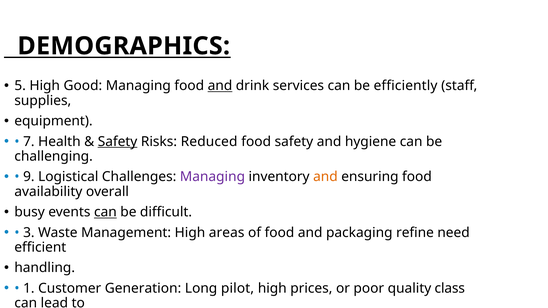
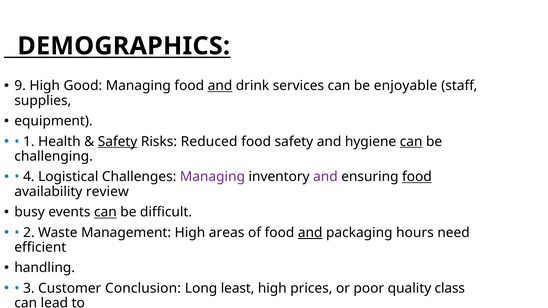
5: 5 -> 9 (20, 86)
efficiently: efficiently -> enjoyable (406, 86)
7: 7 -> 1 (29, 142)
can underline: none -> present (411, 142)
9: 9 -> 4 (29, 177)
and colour: orange -> purple (325, 177)
food underline: none -> present (417, 177)
overall: overall -> review (107, 192)
3: 3 -> 2 (29, 233)
and underline: none -> present (310, 233)
refine: refine -> hours (415, 233)
1: 1 -> 3 (29, 289)
Generation: Generation -> Conclusion (143, 289)
pilot: pilot -> least (238, 289)
